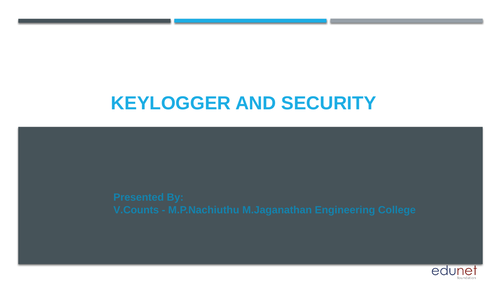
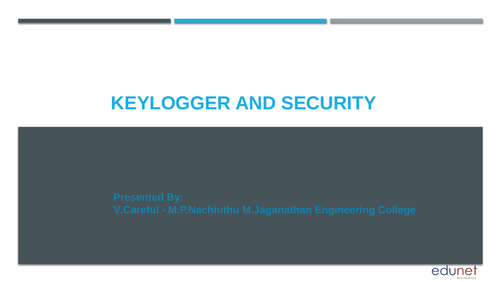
V.Counts: V.Counts -> V.Careful (136, 210)
